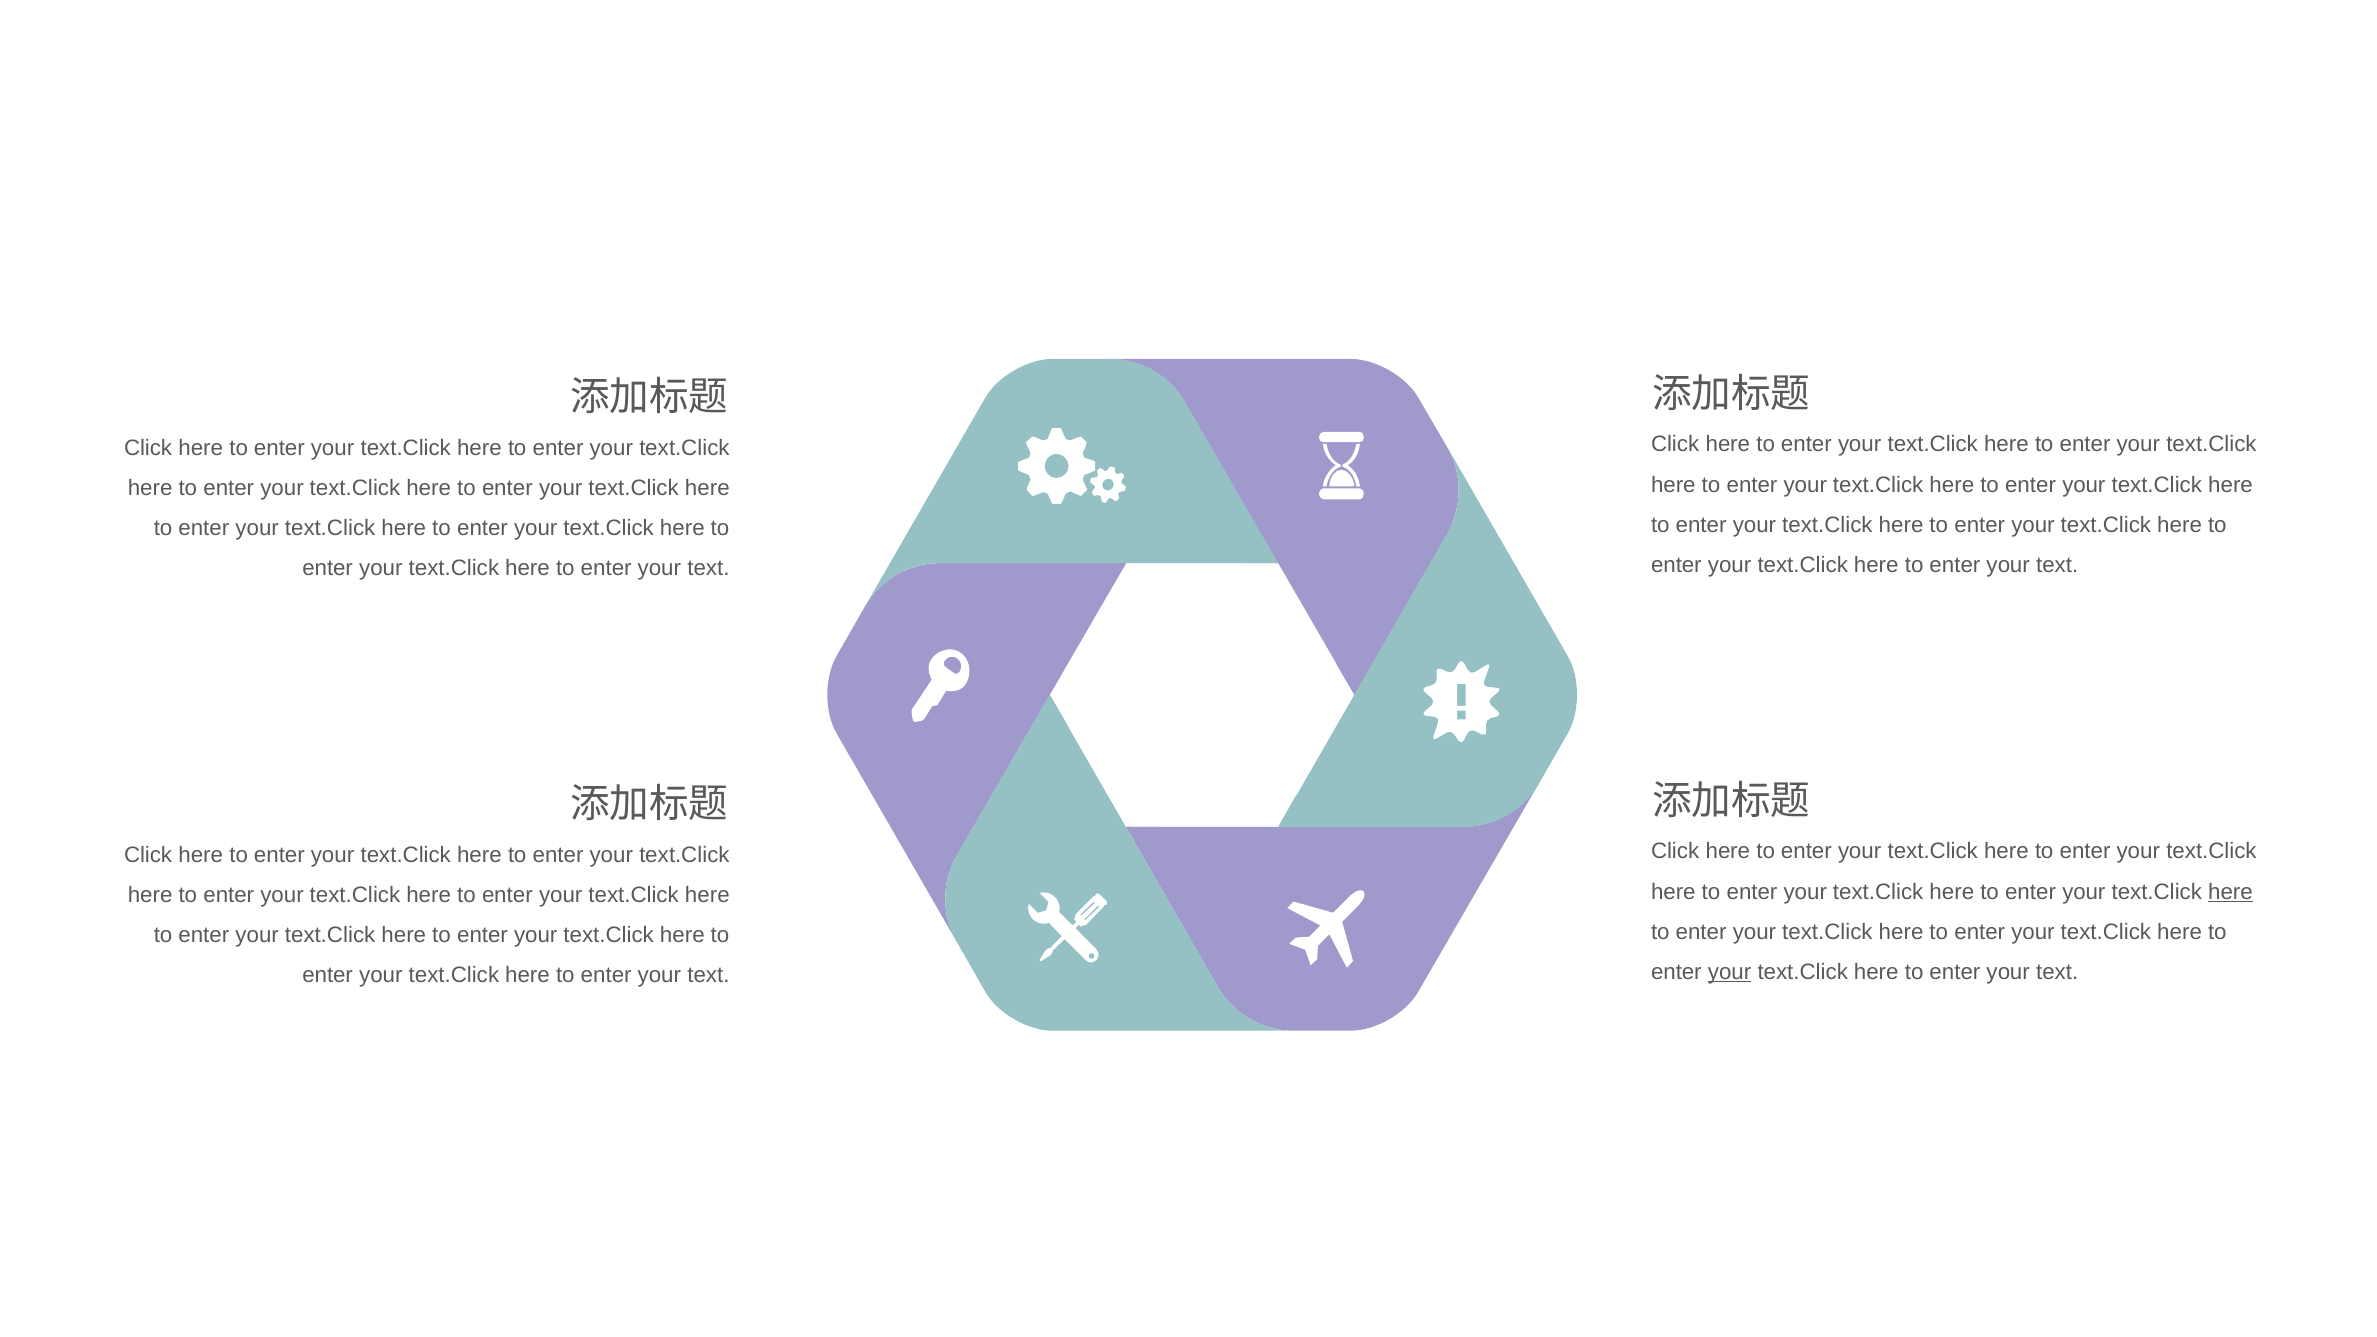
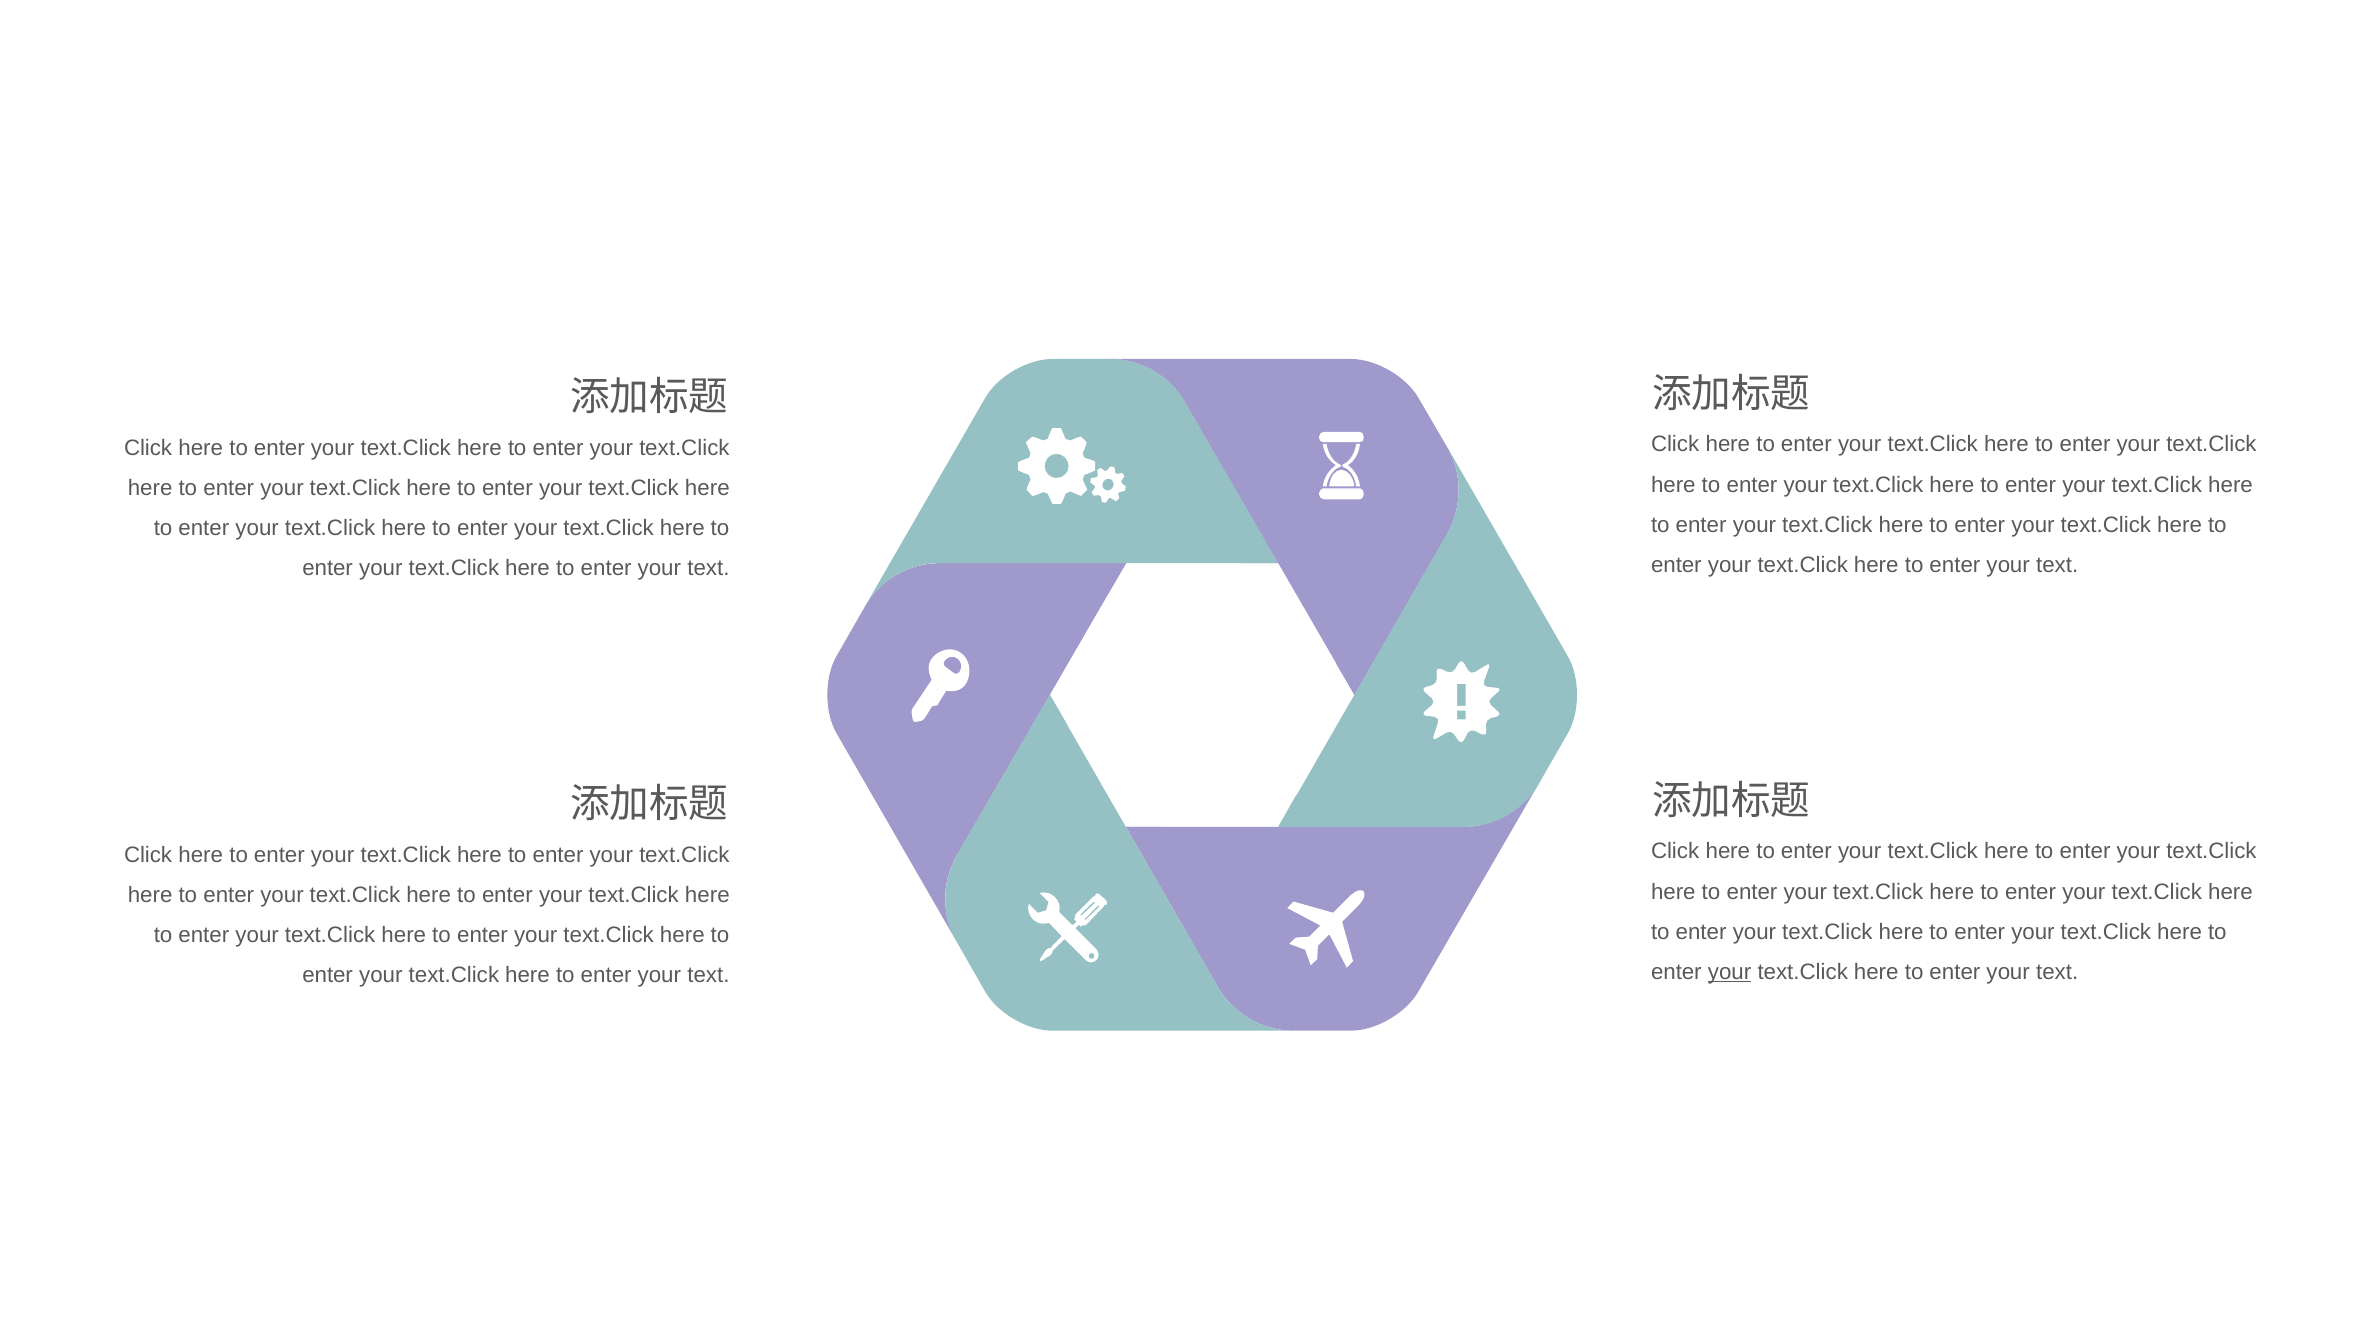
here underline: present -> none (2230, 892)
